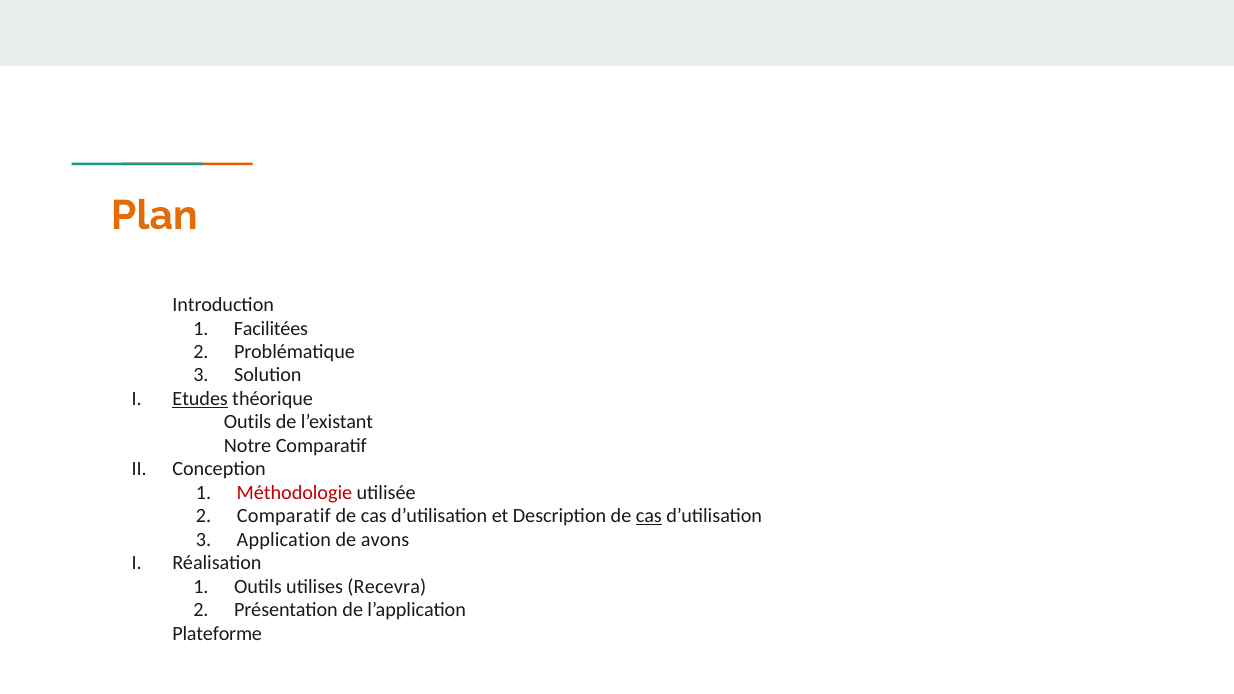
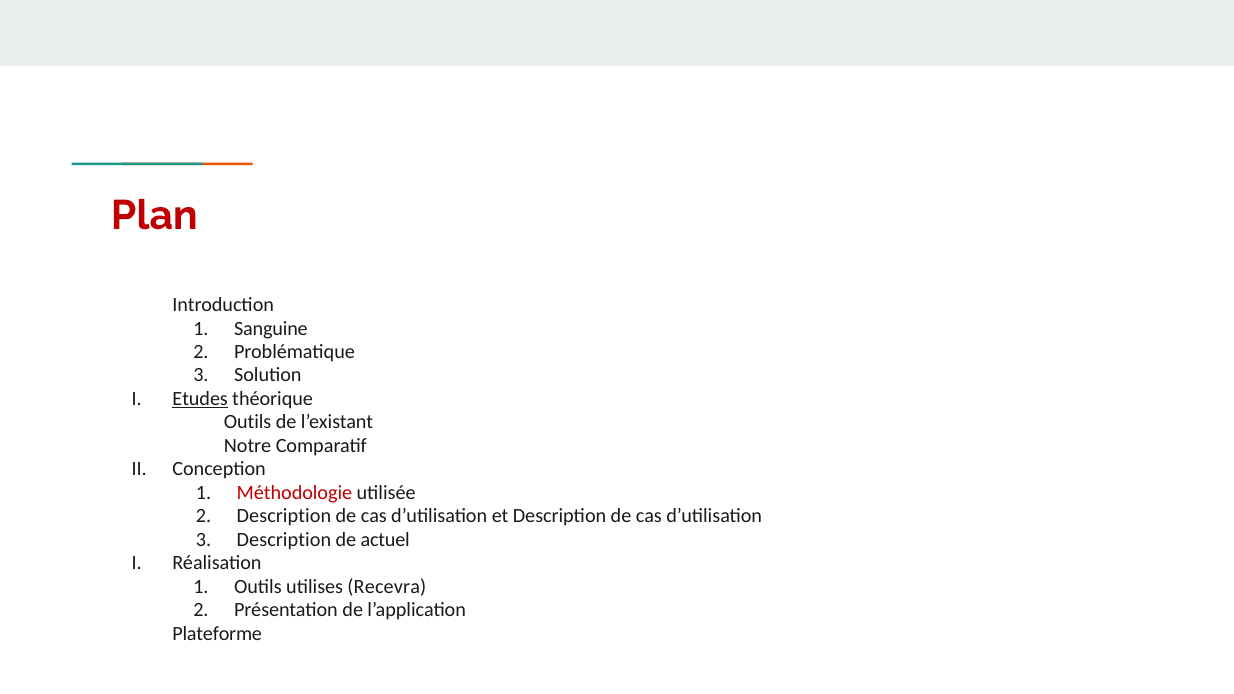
Plan colour: orange -> red (154, 215)
Facilitées: Facilitées -> Sanguine (271, 328)
Comparatif: Comparatif -> Description (284, 516)
cas underline: present -> none (649, 516)
Application: Application -> Description (284, 540)
avons: avons -> actuel (385, 540)
